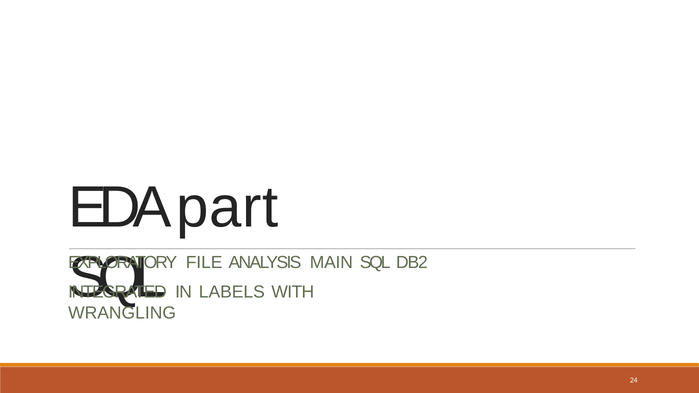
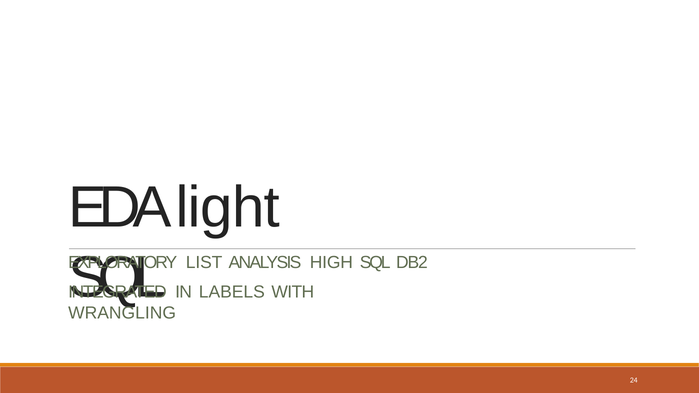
part: part -> light (228, 208)
FILE: FILE -> LIST (204, 263)
MAIN: MAIN -> HIGH (331, 263)
